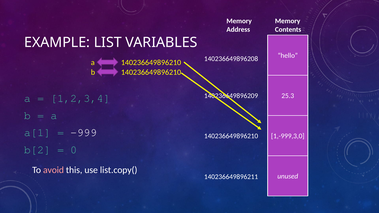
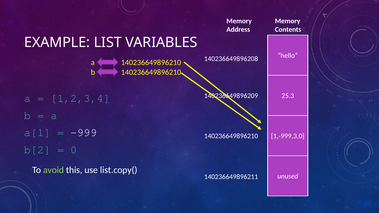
avoid colour: pink -> light green (53, 170)
